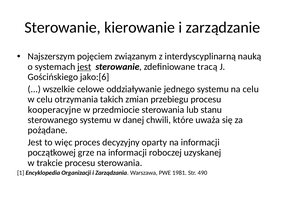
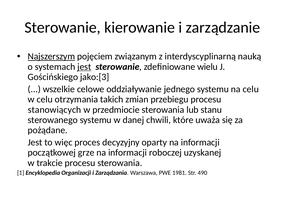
Najszerszym underline: none -> present (51, 56)
tracą: tracą -> wielu (207, 67)
jako:[6: jako:[6 -> jako:[3 (95, 77)
kooperacyjne: kooperacyjne -> stanowiących (55, 110)
